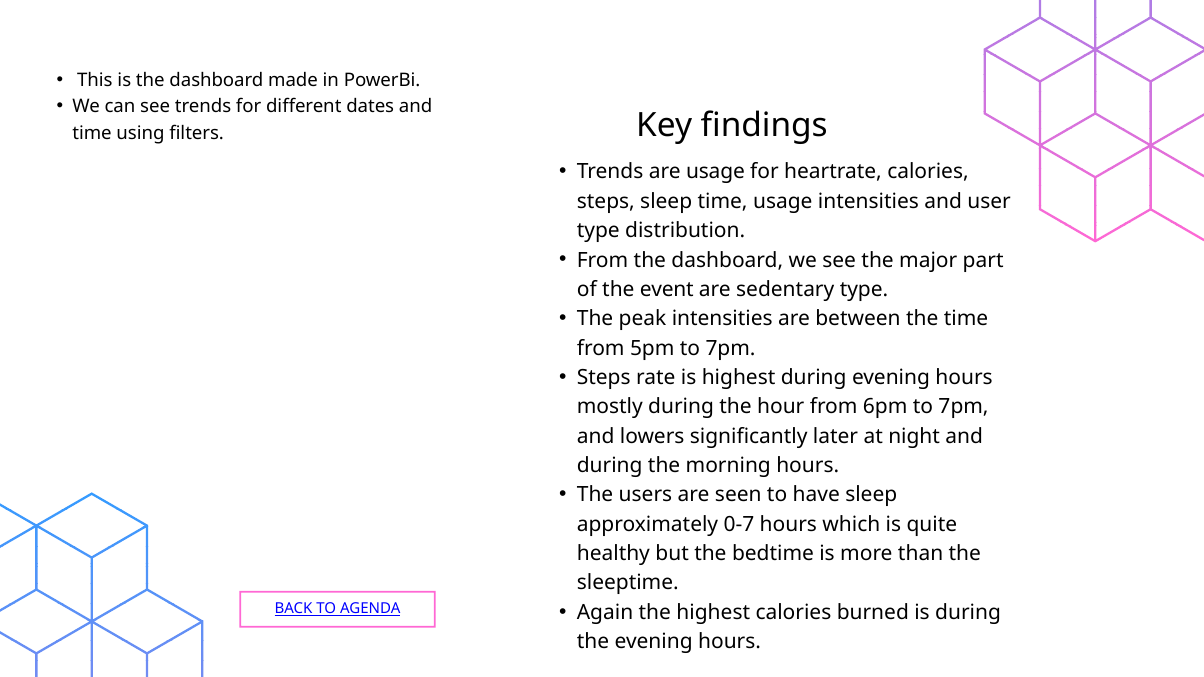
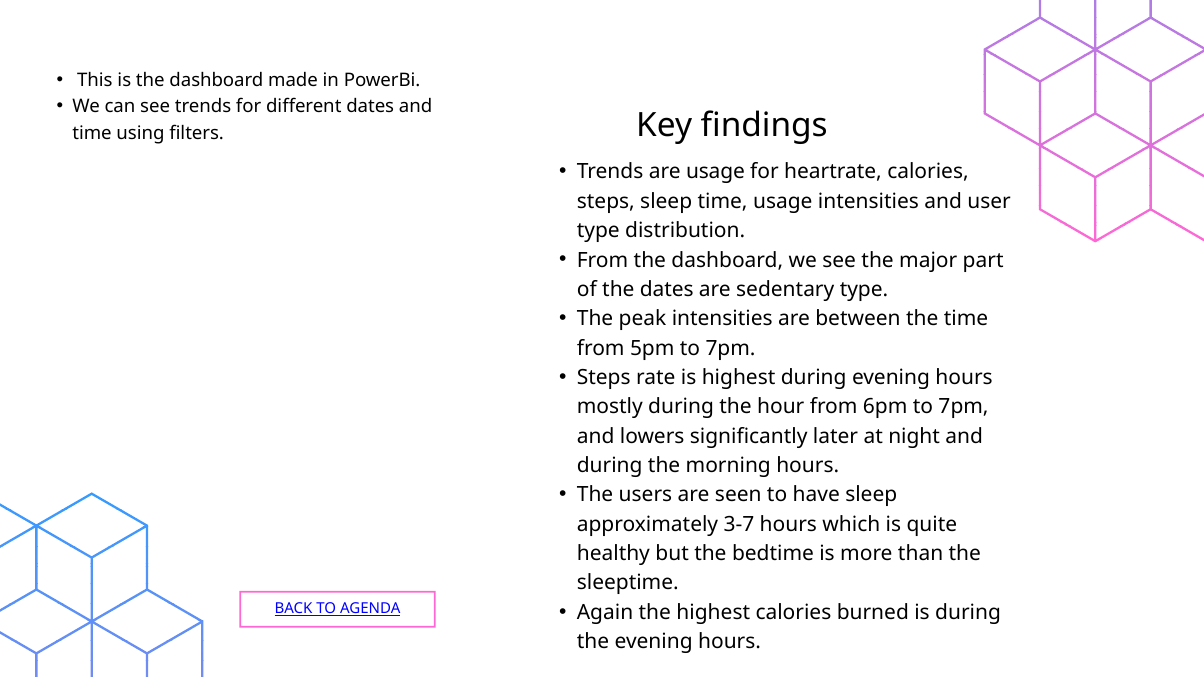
the event: event -> dates (667, 290)
0-7: 0-7 -> 3-7 (739, 524)
